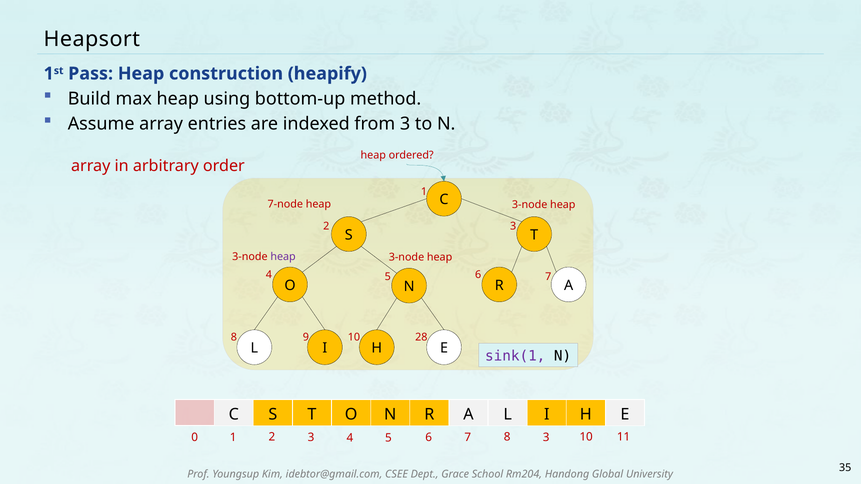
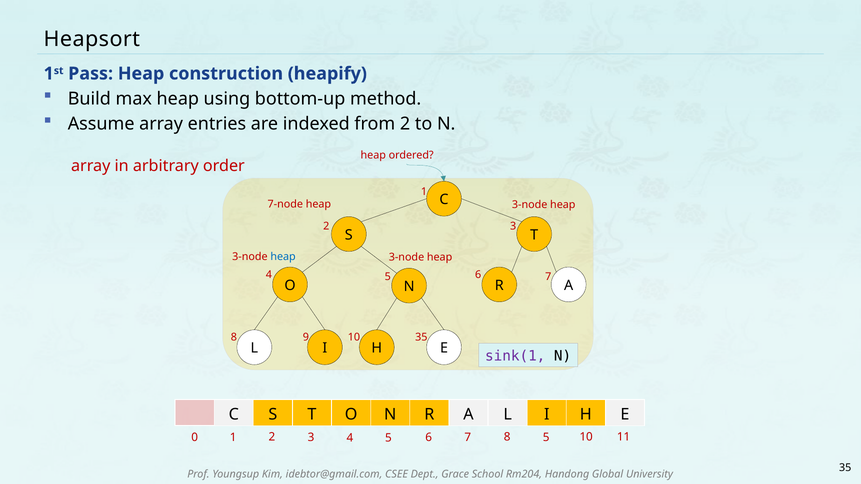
from 3: 3 -> 2 (405, 124)
heap colour: purple -> blue (283, 257)
9 28: 28 -> 35 (421, 337)
8 3: 3 -> 5 (546, 438)
